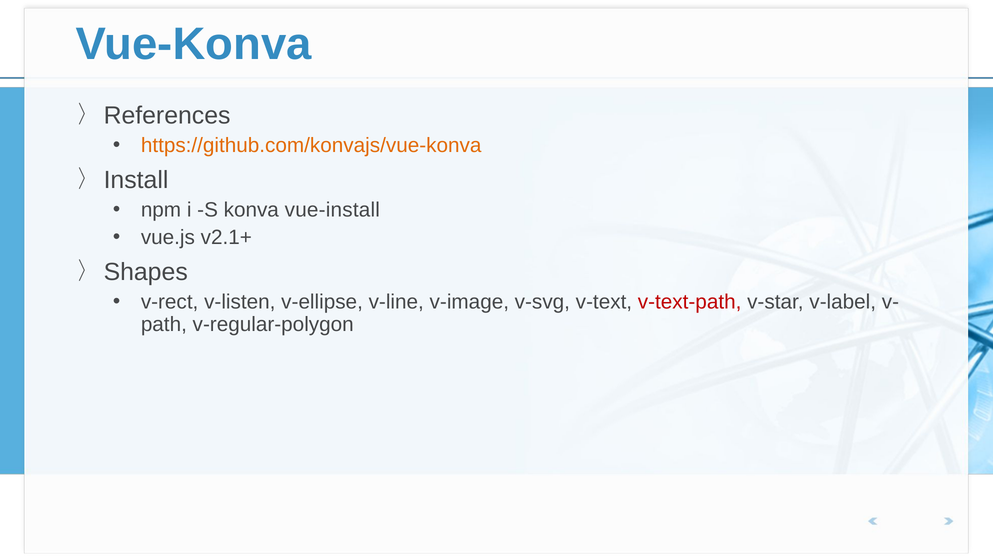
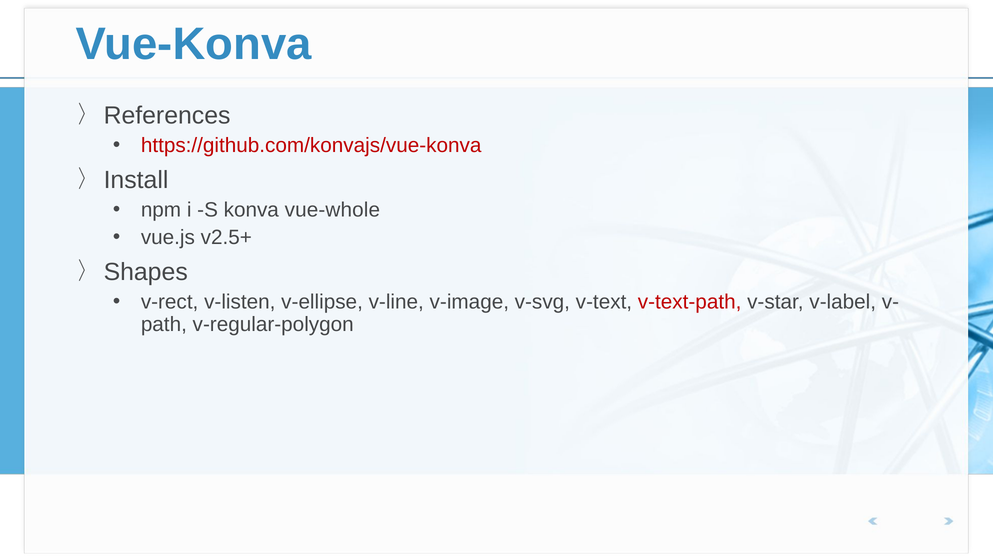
https://github.com/konvajs/vue-konva colour: orange -> red (311, 145)
vue-install: vue-install -> vue-whole (332, 210)
v2.1+: v2.1+ -> v2.5+ (226, 238)
